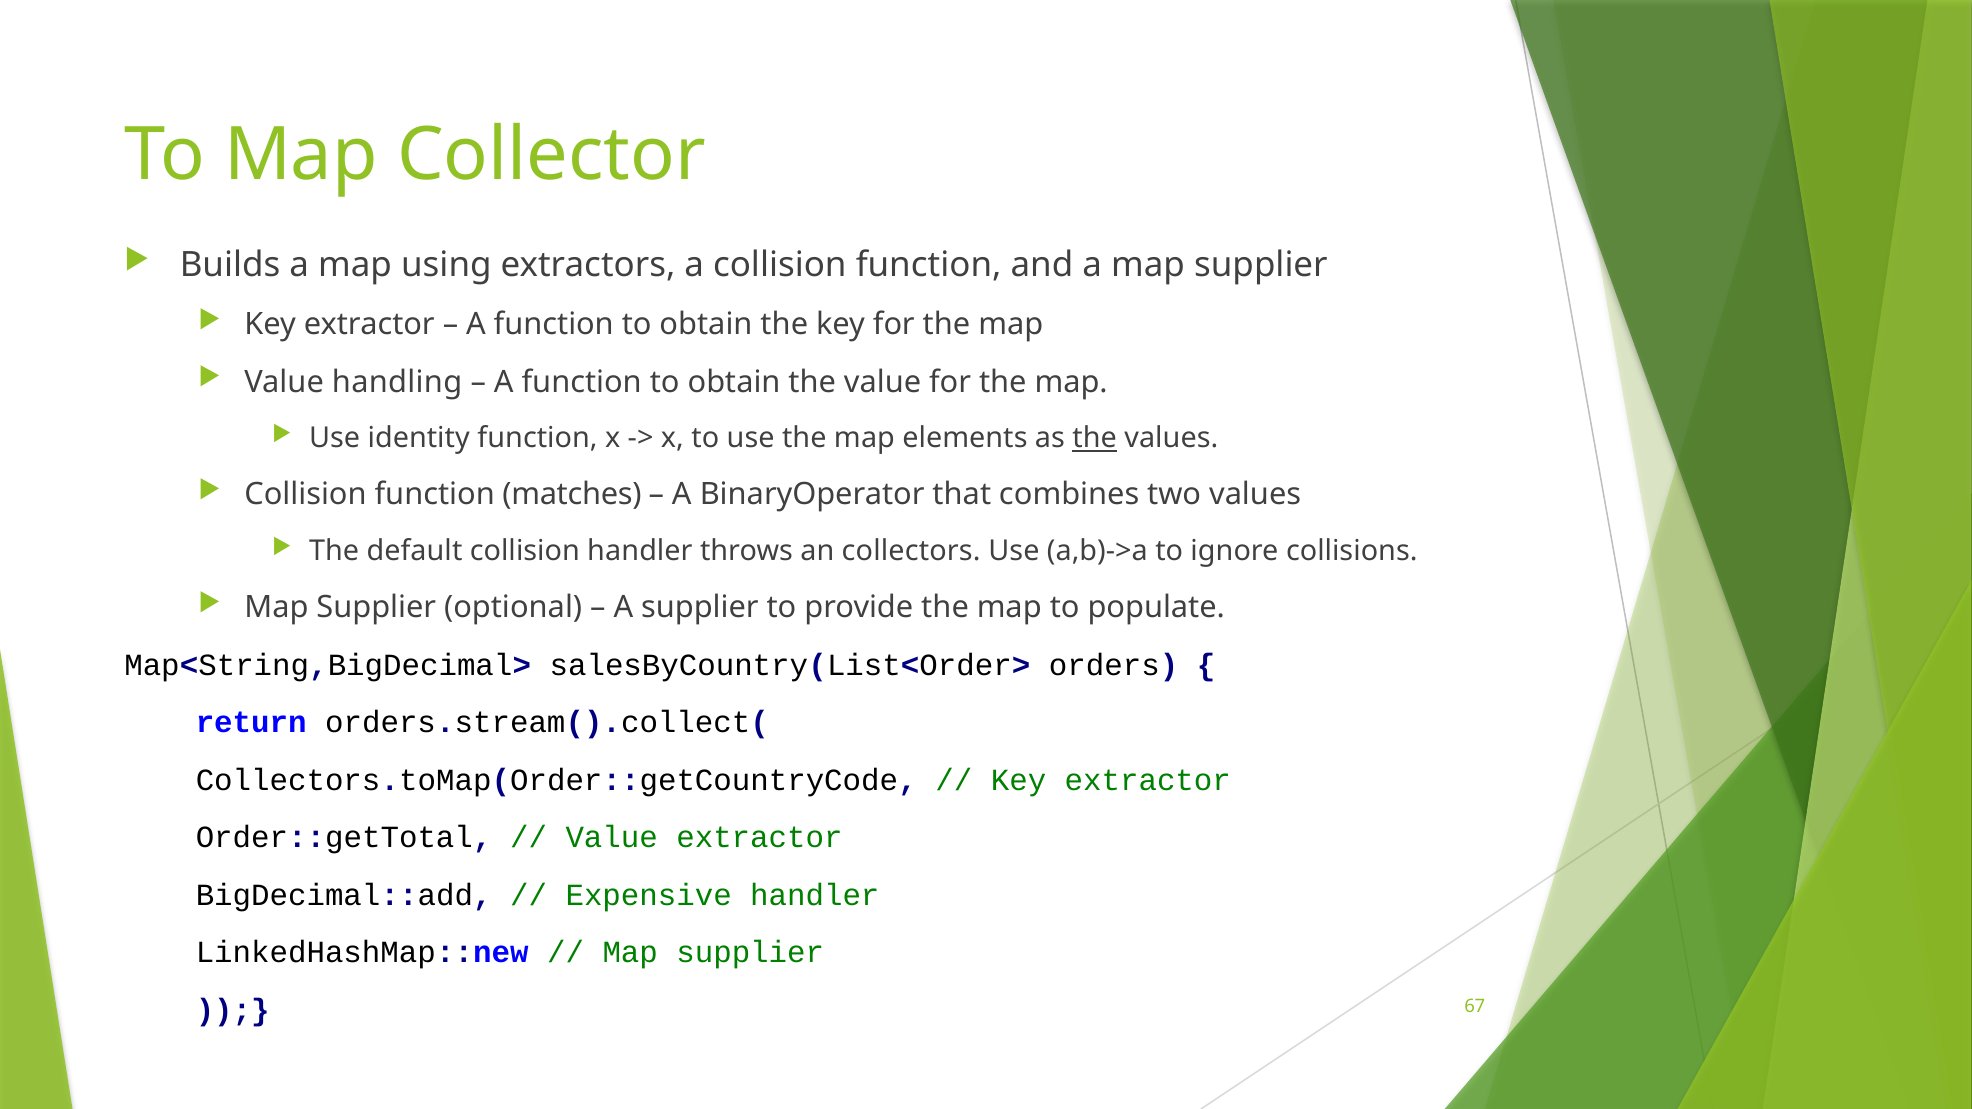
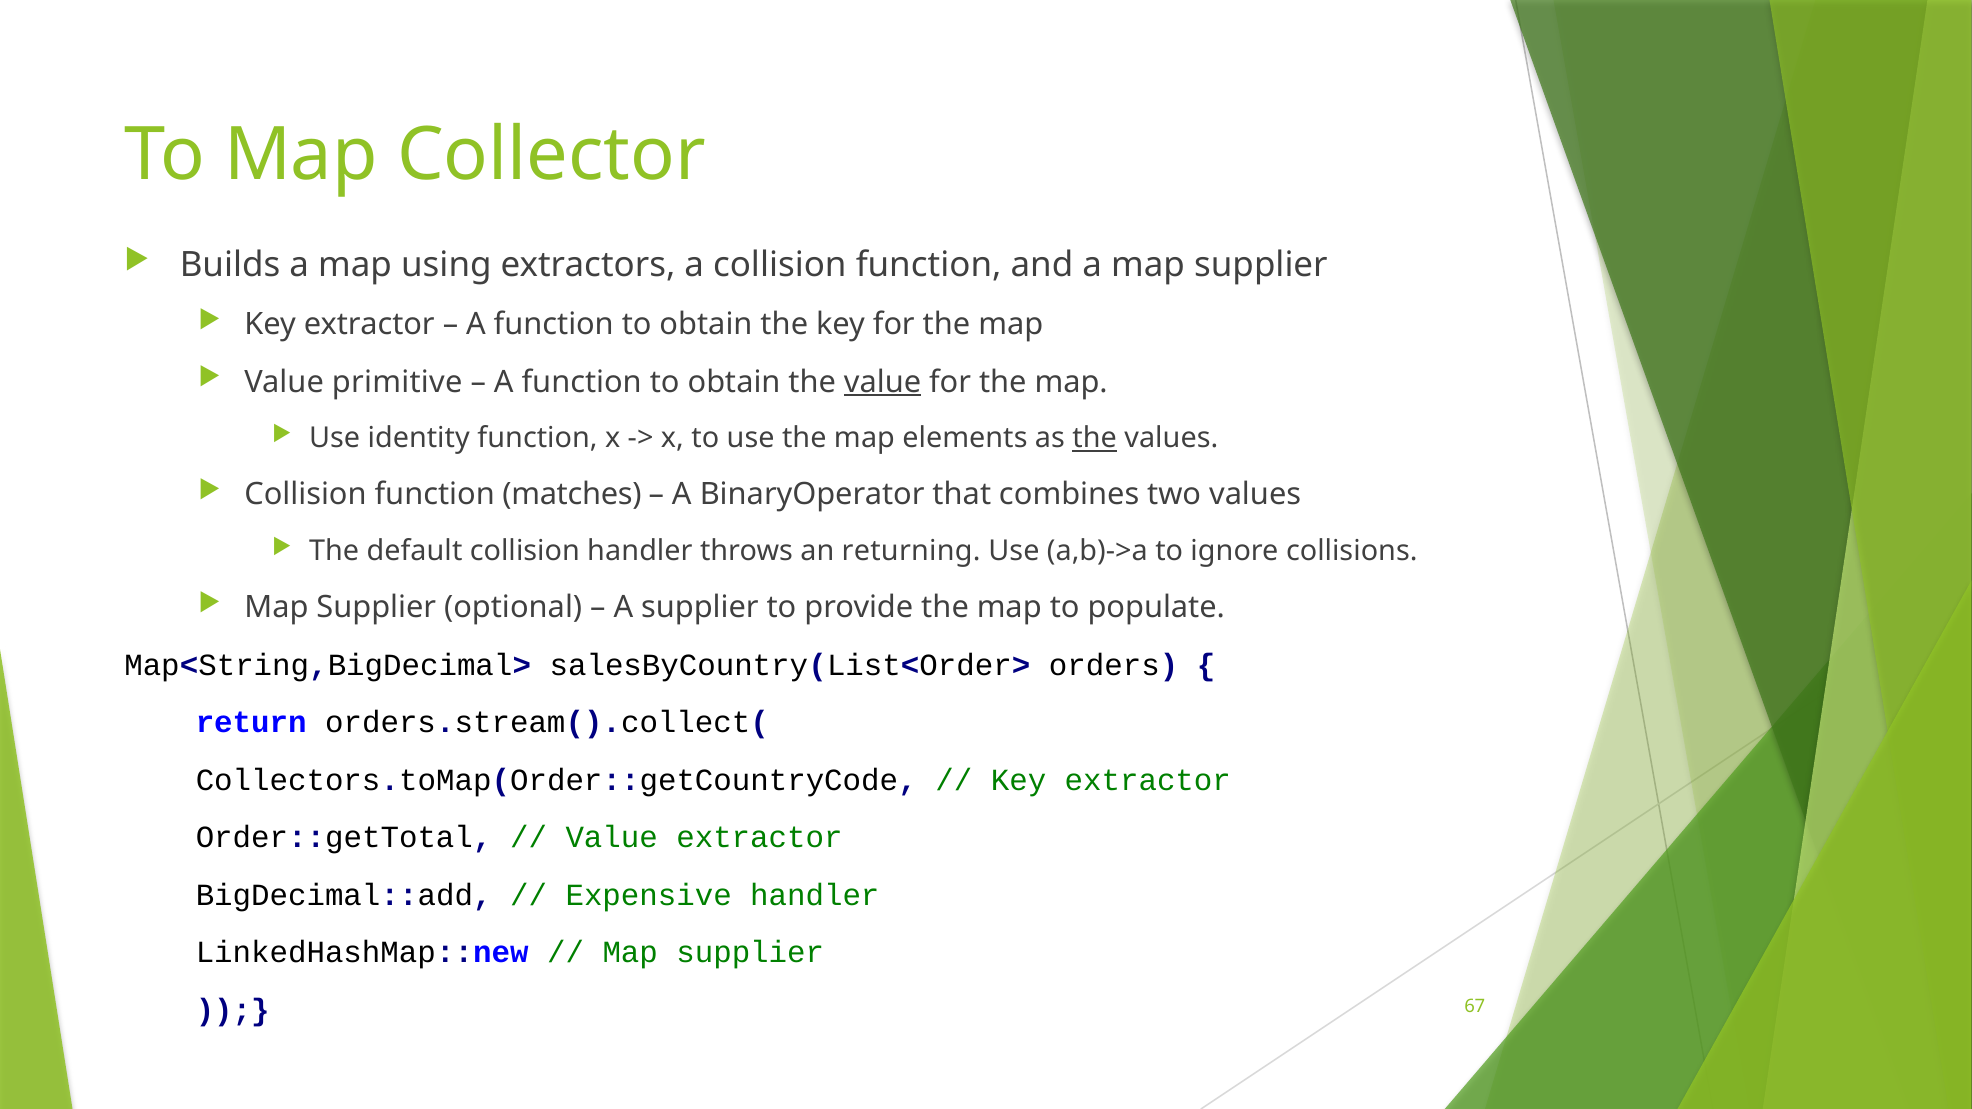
handling: handling -> primitive (397, 382)
value underline: none -> present (883, 382)
collectors: collectors -> returning (911, 551)
